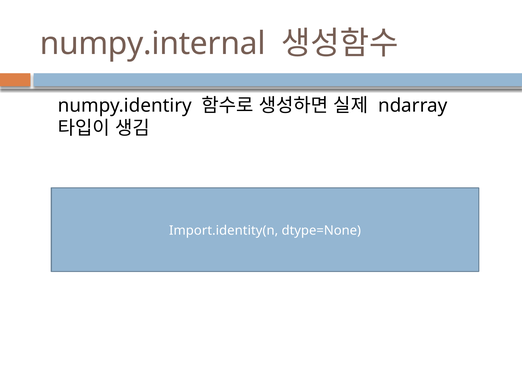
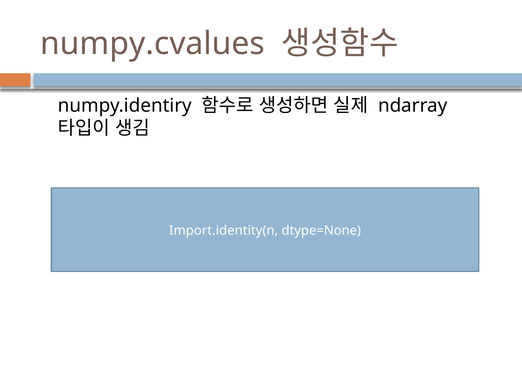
numpy.internal: numpy.internal -> numpy.cvalues (152, 44)
